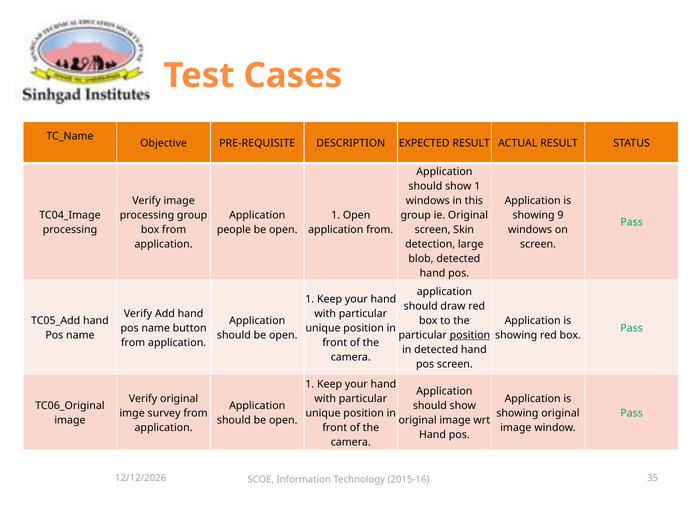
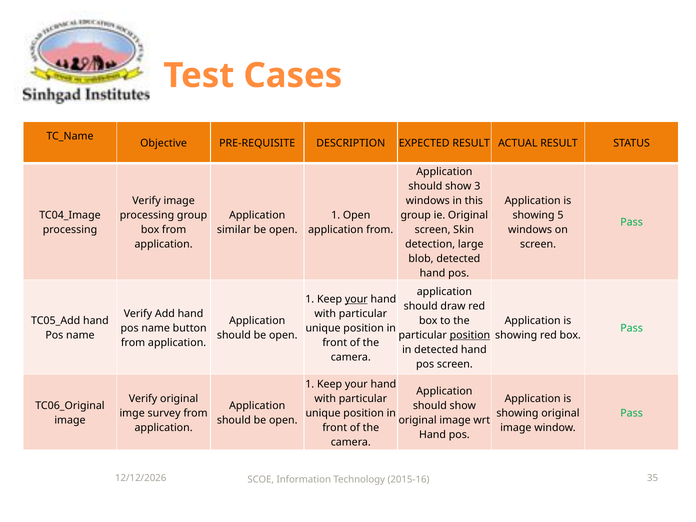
show 1: 1 -> 3 (477, 186)
9: 9 -> 5 (561, 215)
people: people -> similar (234, 230)
your underline: none -> present (356, 299)
